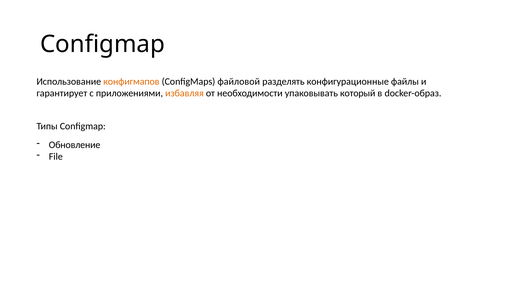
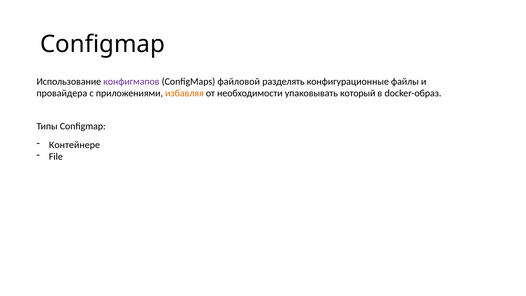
конфигмапов colour: orange -> purple (131, 81)
гарантирует: гарантирует -> провайдера (62, 93)
Обновление: Обновление -> Контейнере (74, 145)
